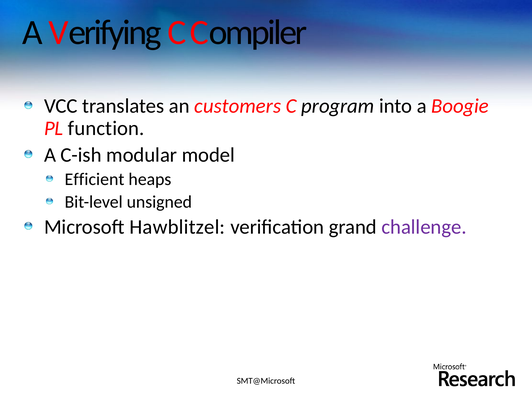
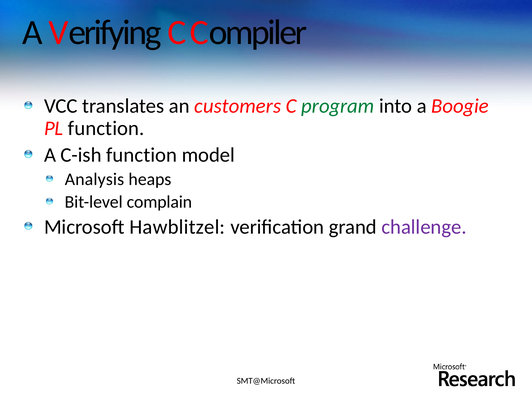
program colour: black -> green (338, 106)
C-ish modular: modular -> function (142, 155)
Efficient: Efficient -> Analysis (94, 179)
unsigned: unsigned -> complain (159, 202)
